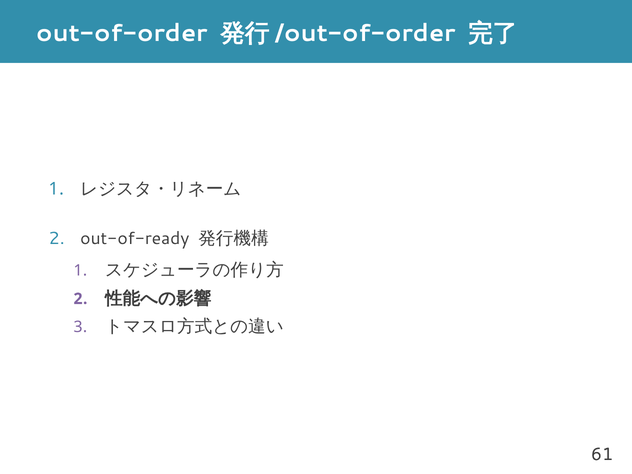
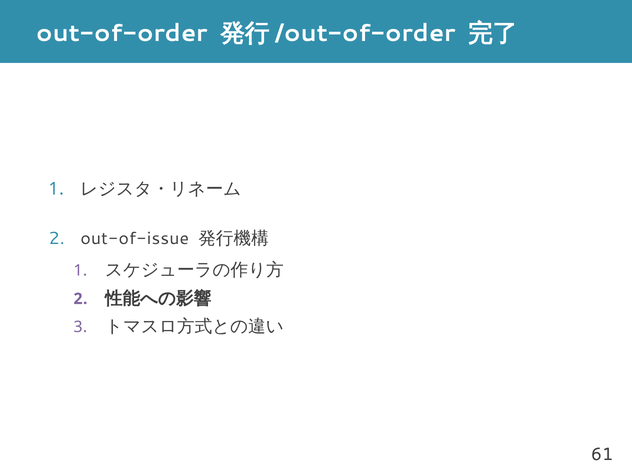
out-of-ready: out-of-ready -> out-of-issue (135, 239)
